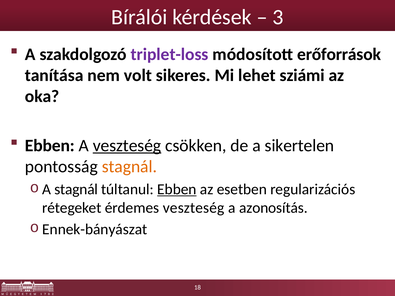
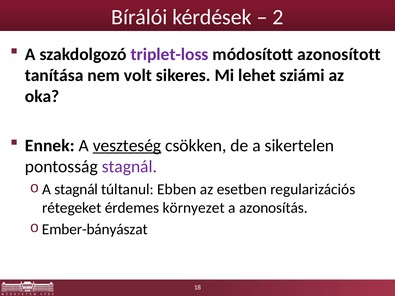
3: 3 -> 2 (278, 17)
erőforrások: erőforrások -> azonosított (339, 54)
Ebben: Ebben -> Ennek (50, 146)
stagnál colour: orange -> purple (129, 167)
Ebben underline: present -> none (177, 189)
érdemes veszteség: veszteség -> környezet (194, 208)
Ennek-bányászat: Ennek-bányászat -> Ember-bányászat (95, 229)
